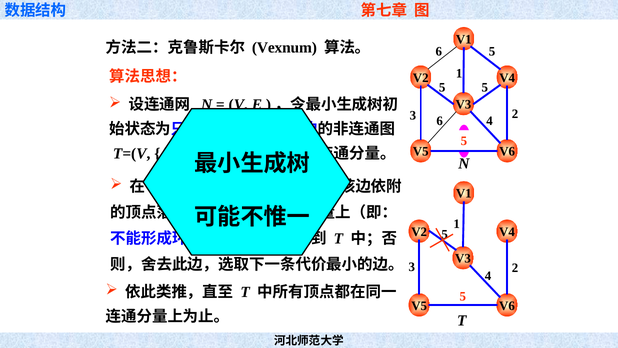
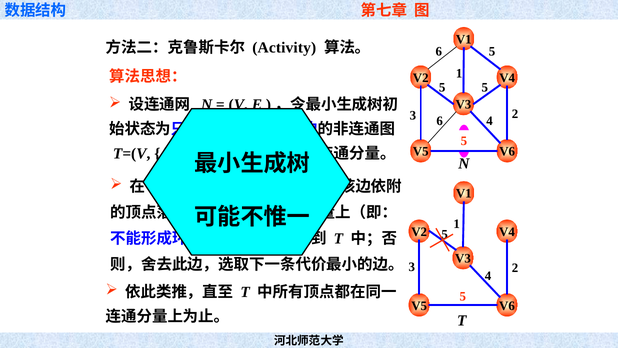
Vexnum: Vexnum -> Activity (284, 48)
